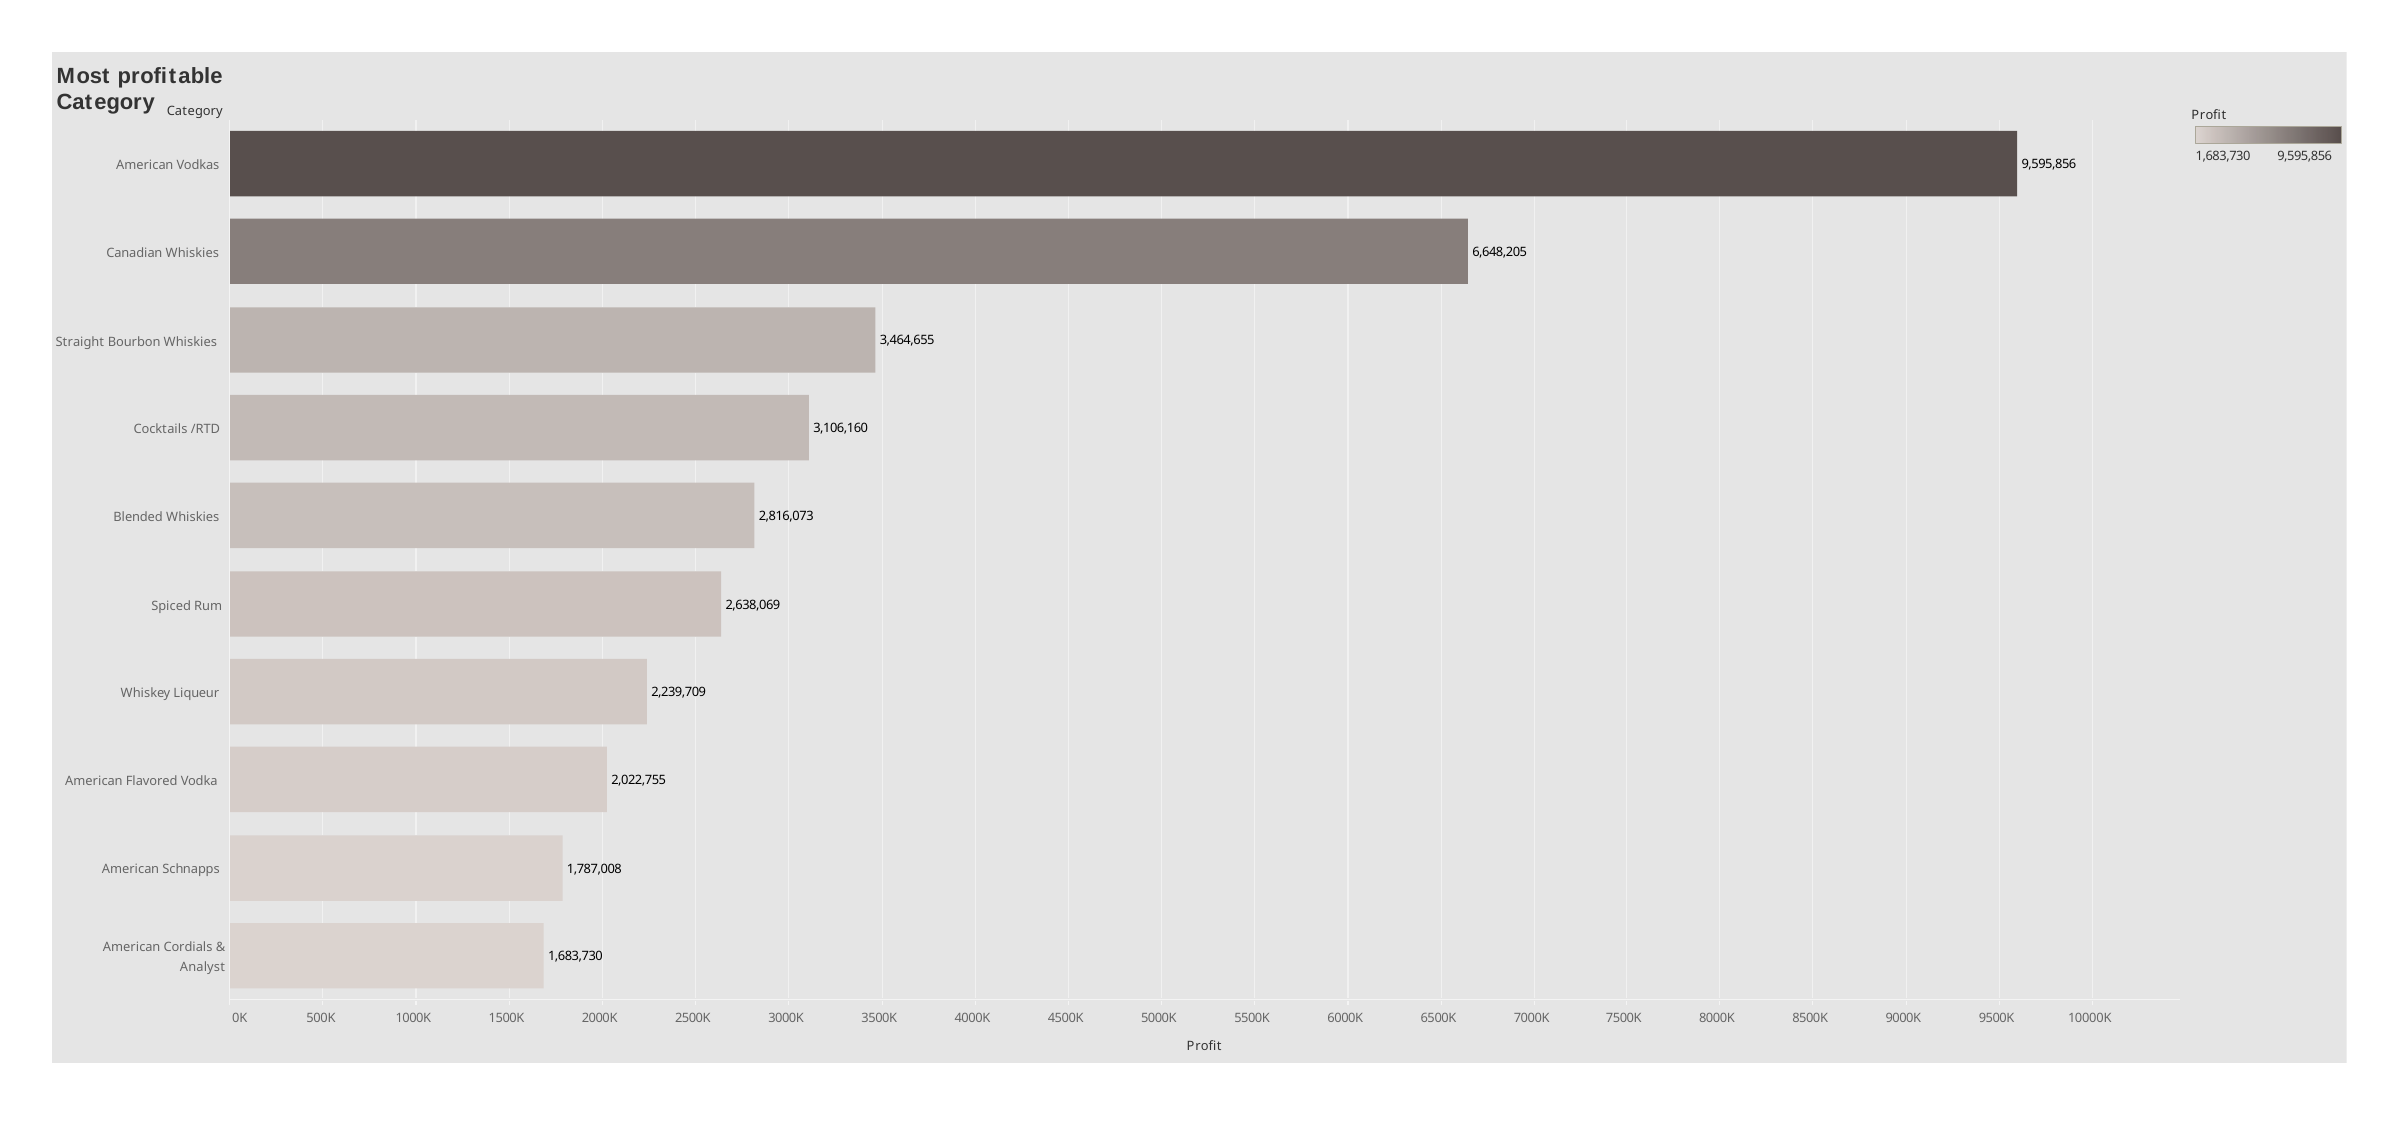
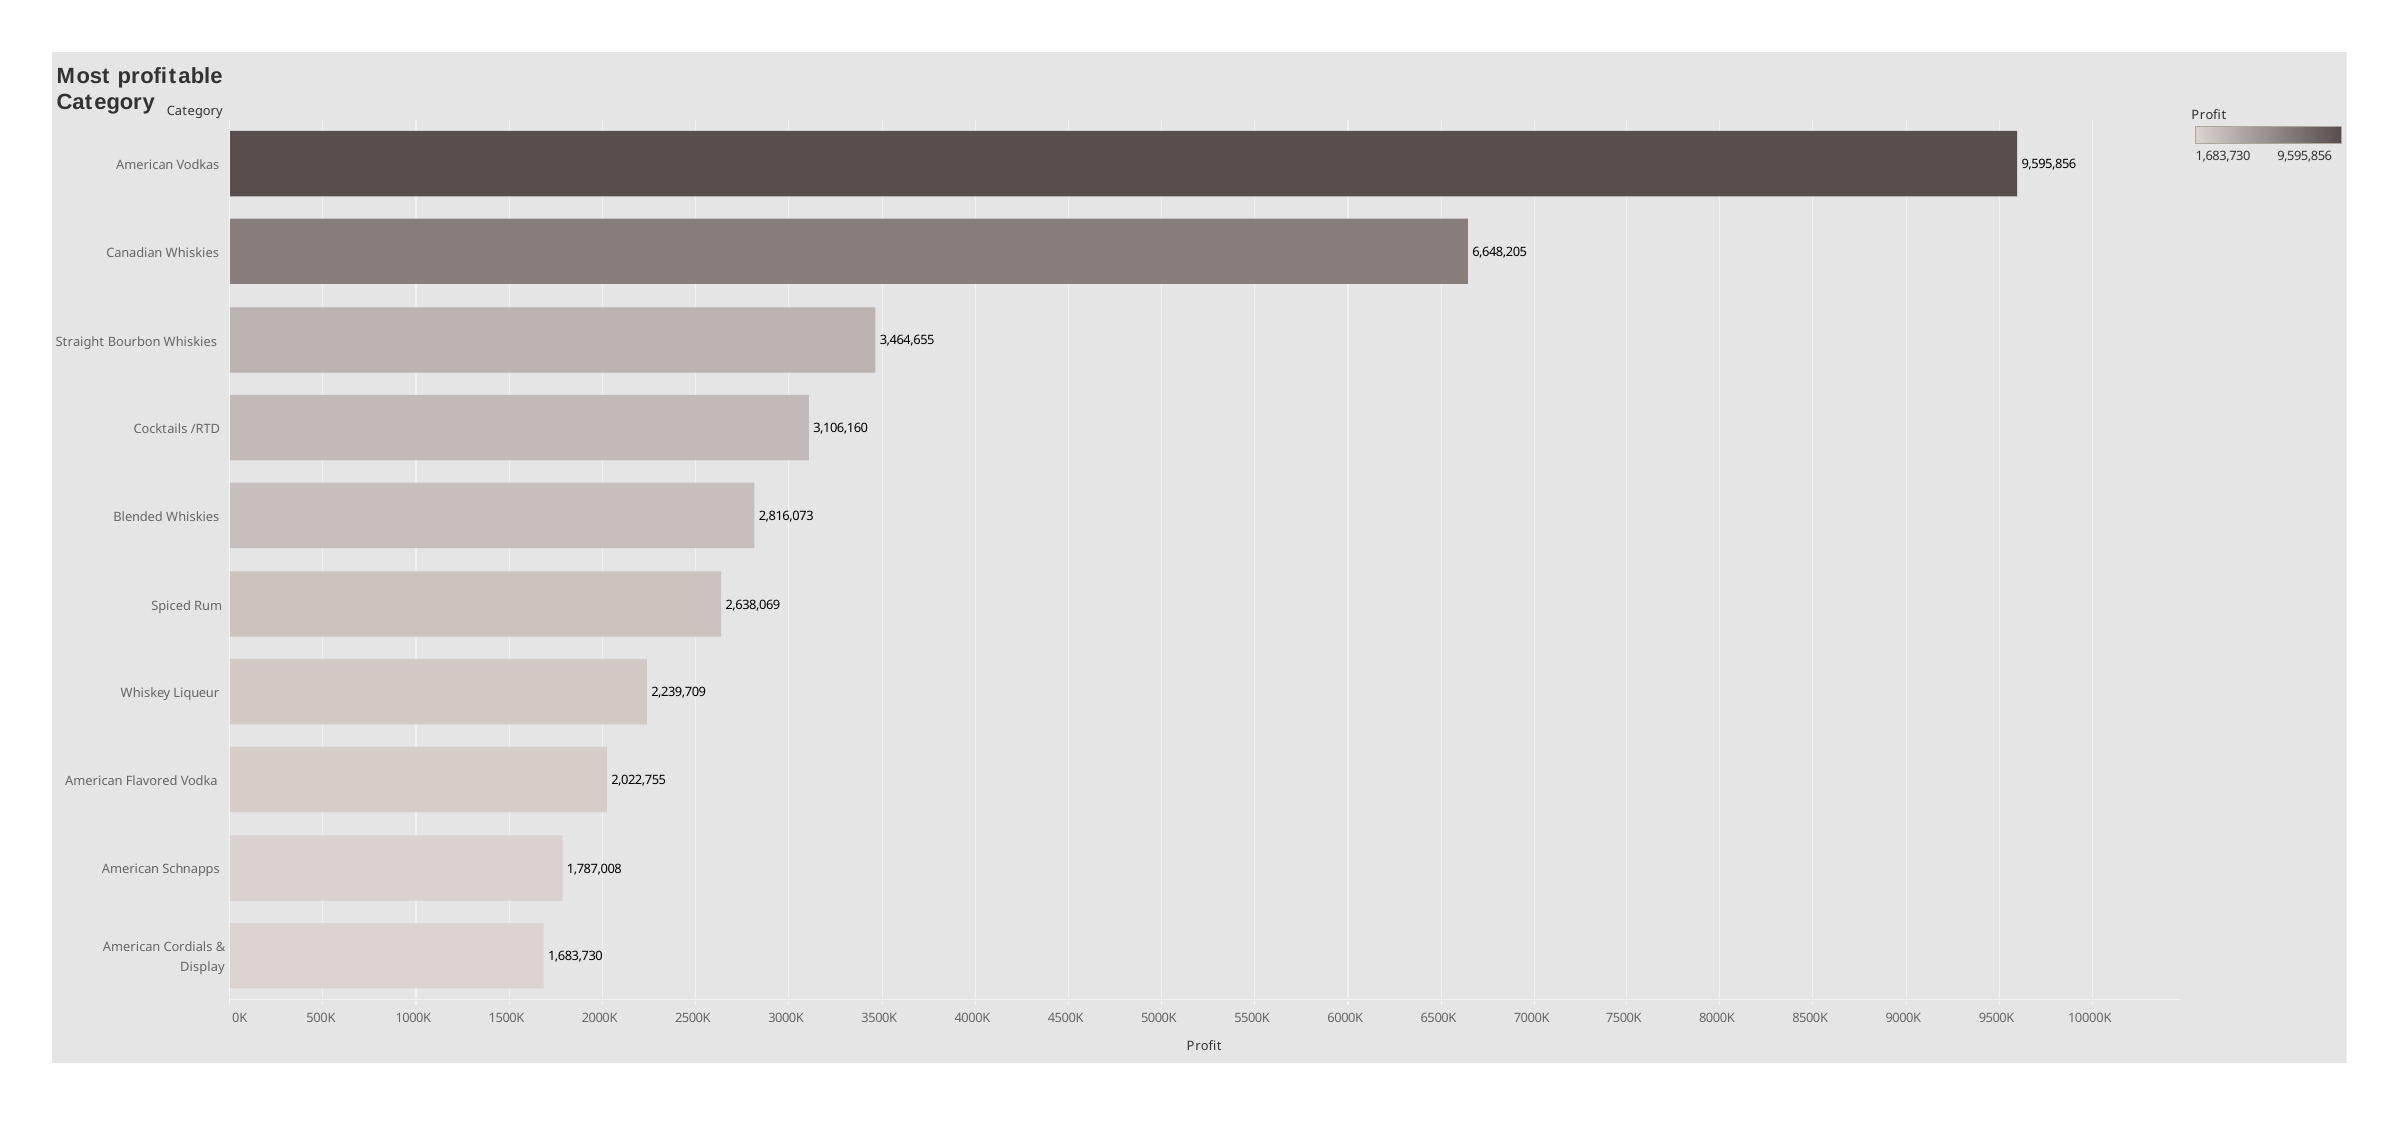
Analyst: Analyst -> Display (202, 968)
